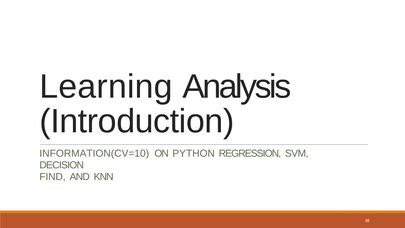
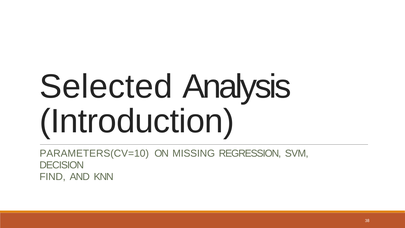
Learning: Learning -> Selected (106, 87)
INFORMATION(CV=10: INFORMATION(CV=10 -> PARAMETERS(CV=10 (94, 153)
PYTHON: PYTHON -> MISSING (194, 153)
